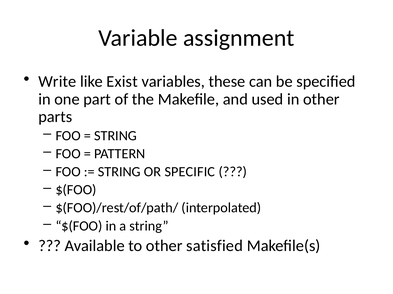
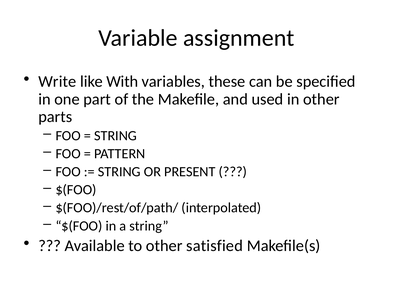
Exist: Exist -> With (122, 82)
SPECIFIC: SPECIFIC -> PRESENT (190, 172)
